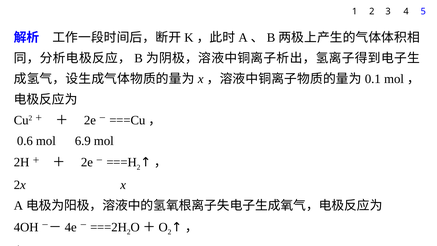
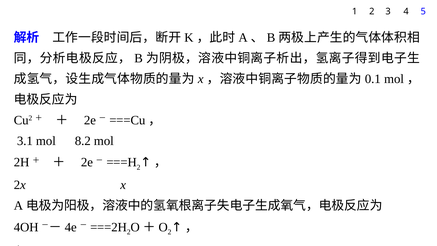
0.6: 0.6 -> 3.1 (25, 141)
6.9: 6.9 -> 8.2 (83, 141)
